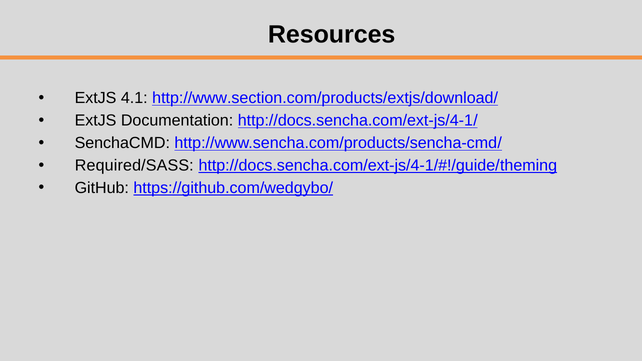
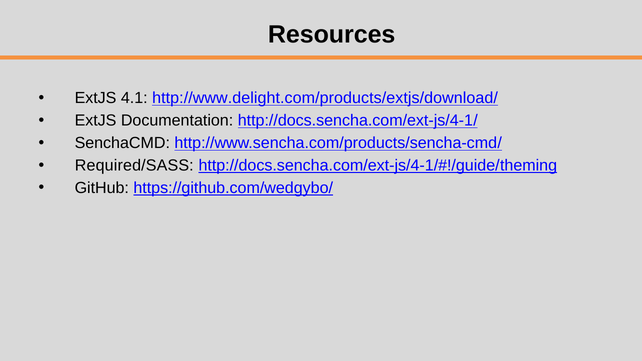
http://www.section.com/products/extjs/download/: http://www.section.com/products/extjs/download/ -> http://www.delight.com/products/extjs/download/ (325, 98)
